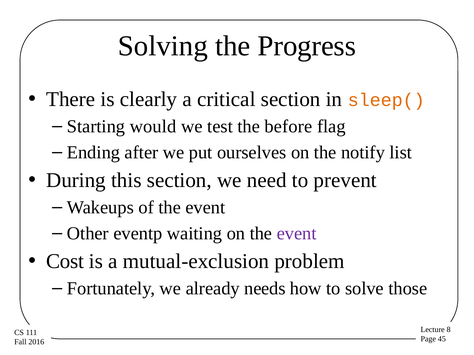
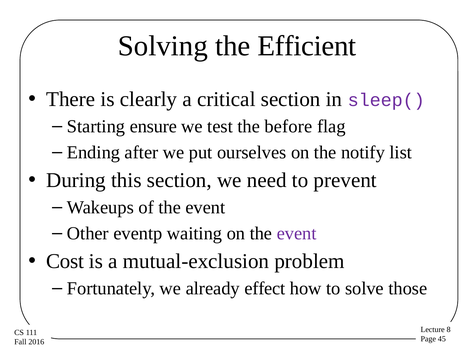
Progress: Progress -> Efficient (307, 46)
sleep( colour: orange -> purple (386, 100)
would: would -> ensure (153, 127)
needs: needs -> effect (265, 289)
